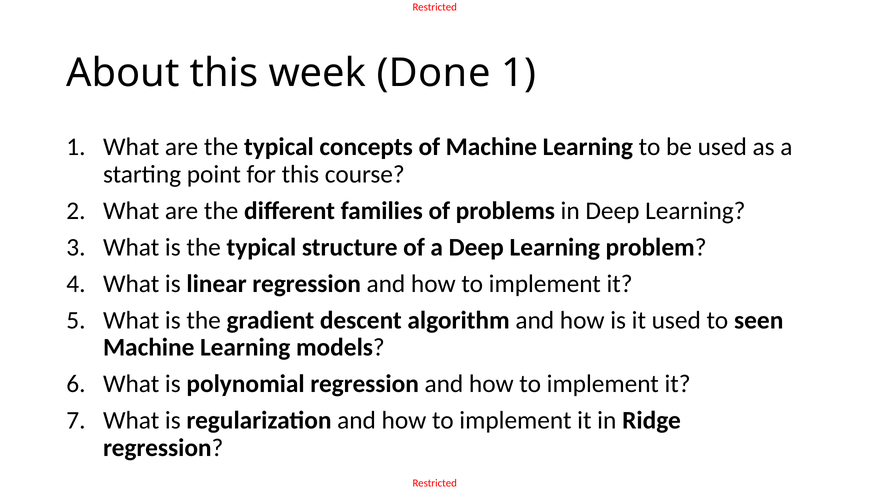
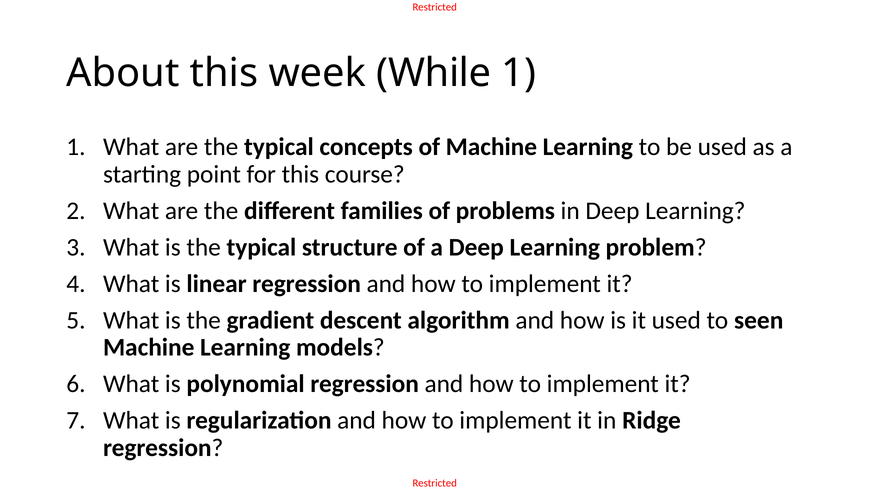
Done: Done -> While (434, 73)
